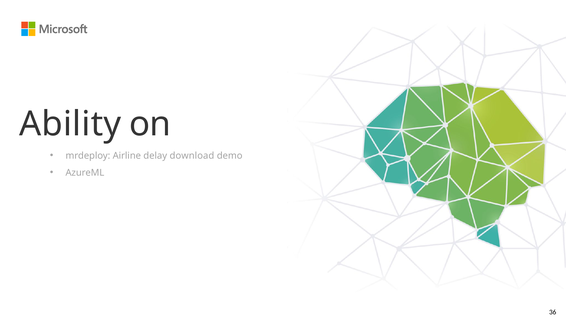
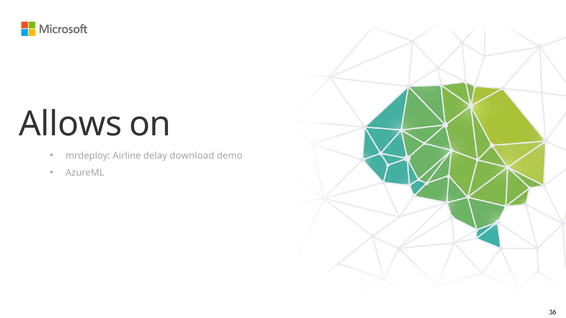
Ability: Ability -> Allows (70, 124)
